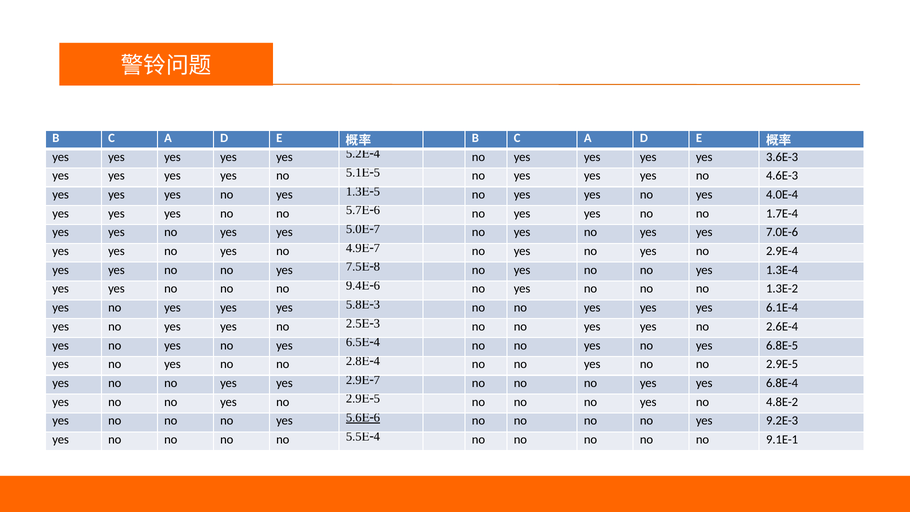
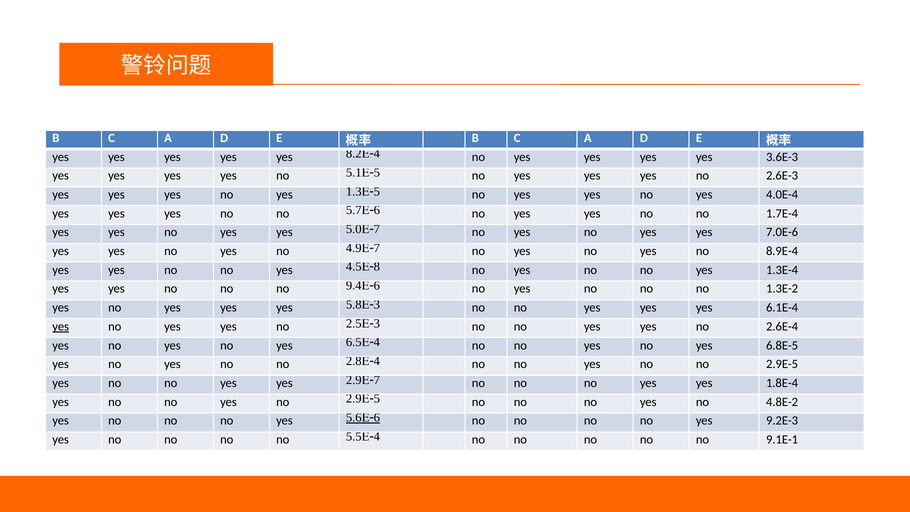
5.2E-4: 5.2E-4 -> 8.2E-4 (363, 154)
4.6E-3: 4.6E-3 -> 2.6E-3 (782, 176)
2.9E-4: 2.9E-4 -> 8.9E-4 (782, 251)
7.5E-8: 7.5E-8 -> 4.5E-8 (363, 267)
yes underline: none -> present (61, 326)
6.8E-4: 6.8E-4 -> 1.8E-4 (782, 383)
